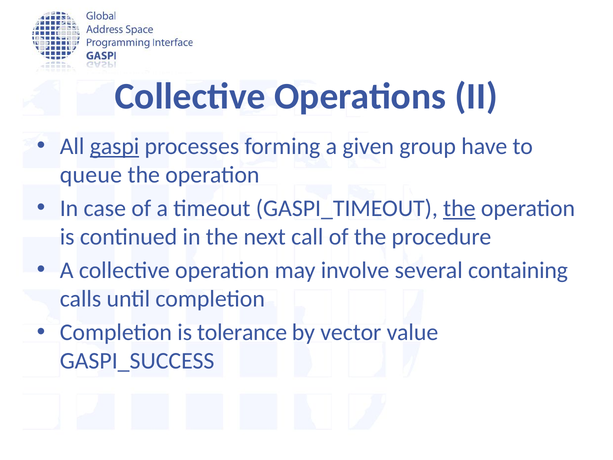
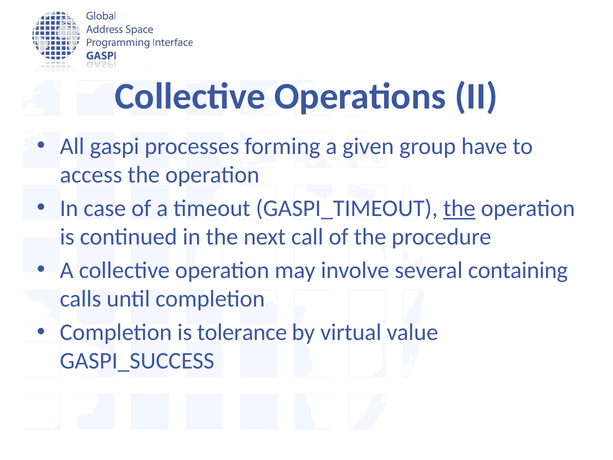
gaspi underline: present -> none (115, 146)
queue: queue -> access (91, 175)
vector: vector -> virtual (351, 332)
